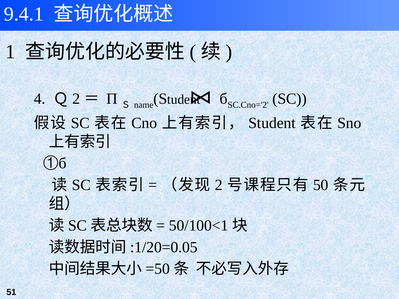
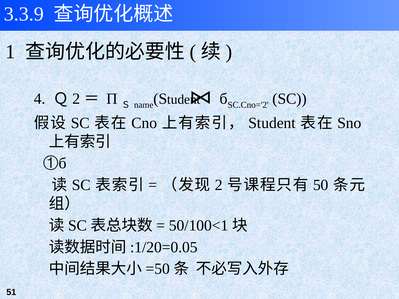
9.4.1: 9.4.1 -> 3.3.9 (24, 14)
